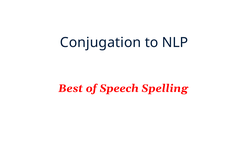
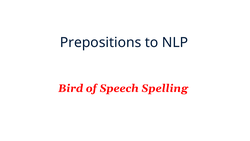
Conjugation: Conjugation -> Prepositions (101, 42)
Best: Best -> Bird (71, 88)
